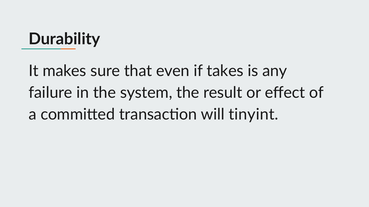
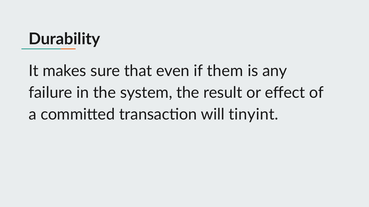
takes: takes -> them (225, 71)
